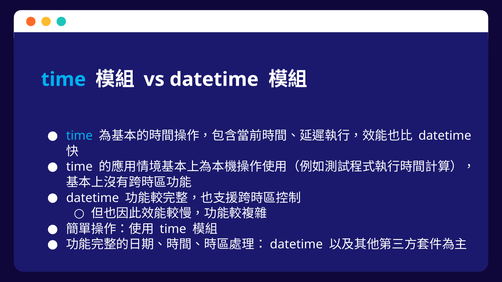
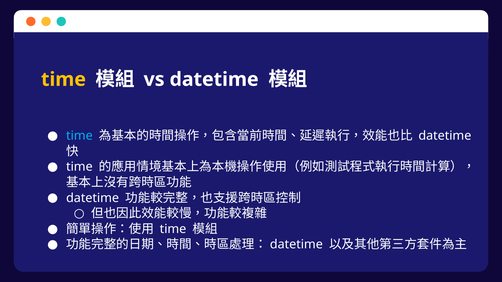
time colour: light blue -> yellow (63, 80)
